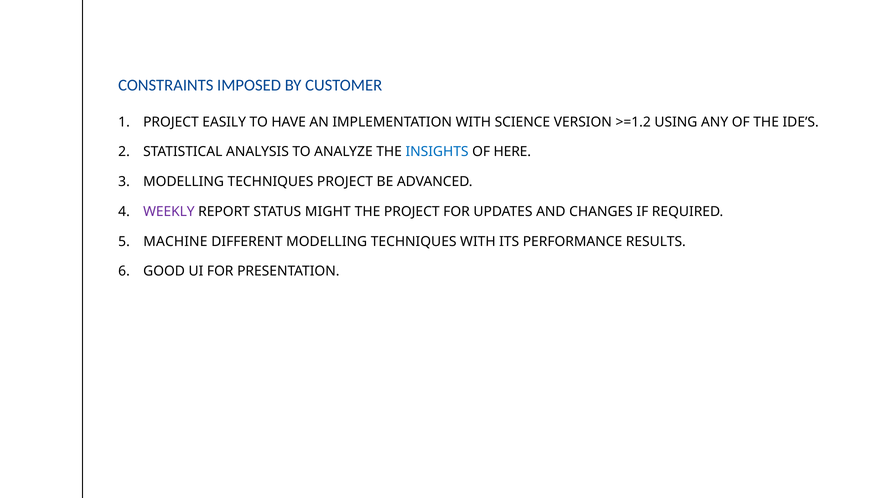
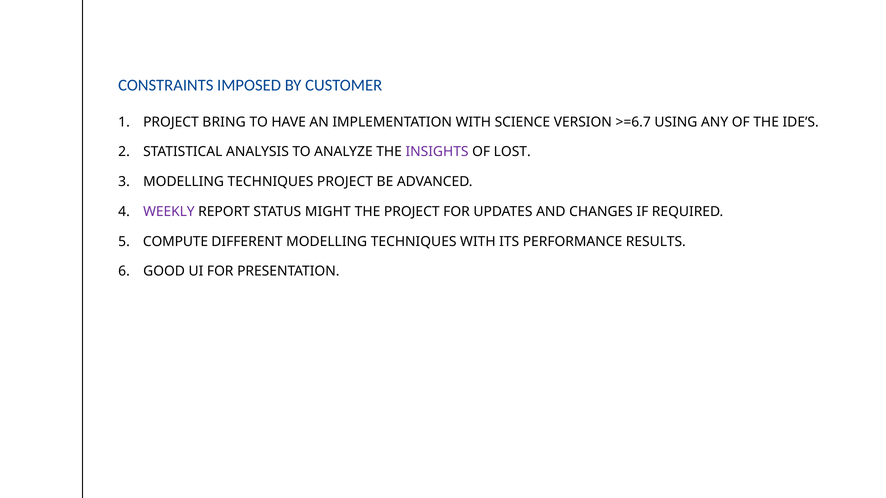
EASILY: EASILY -> BRING (224, 122)
>=1.2: >=1.2 -> >=6.7 (633, 122)
INSIGHTS colour: blue -> purple (437, 152)
HERE: HERE -> LOST (512, 152)
MACHINE: MACHINE -> COMPUTE (176, 242)
